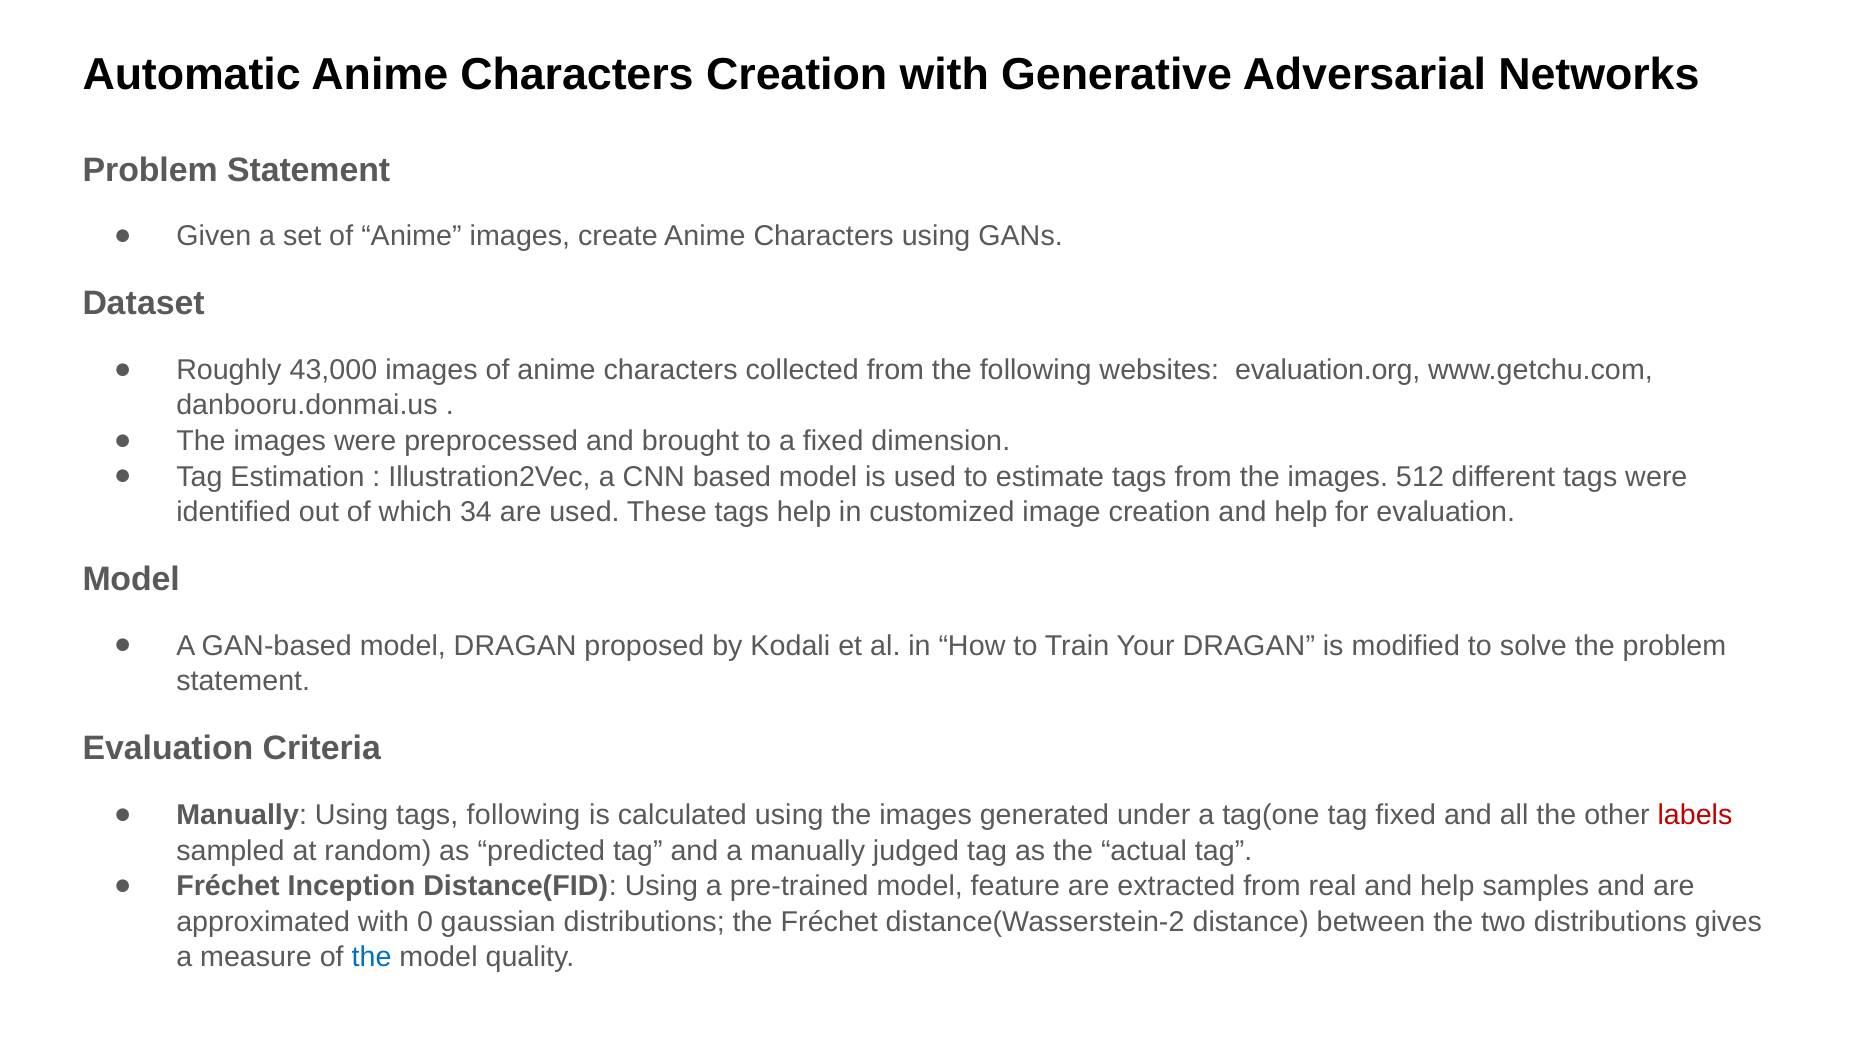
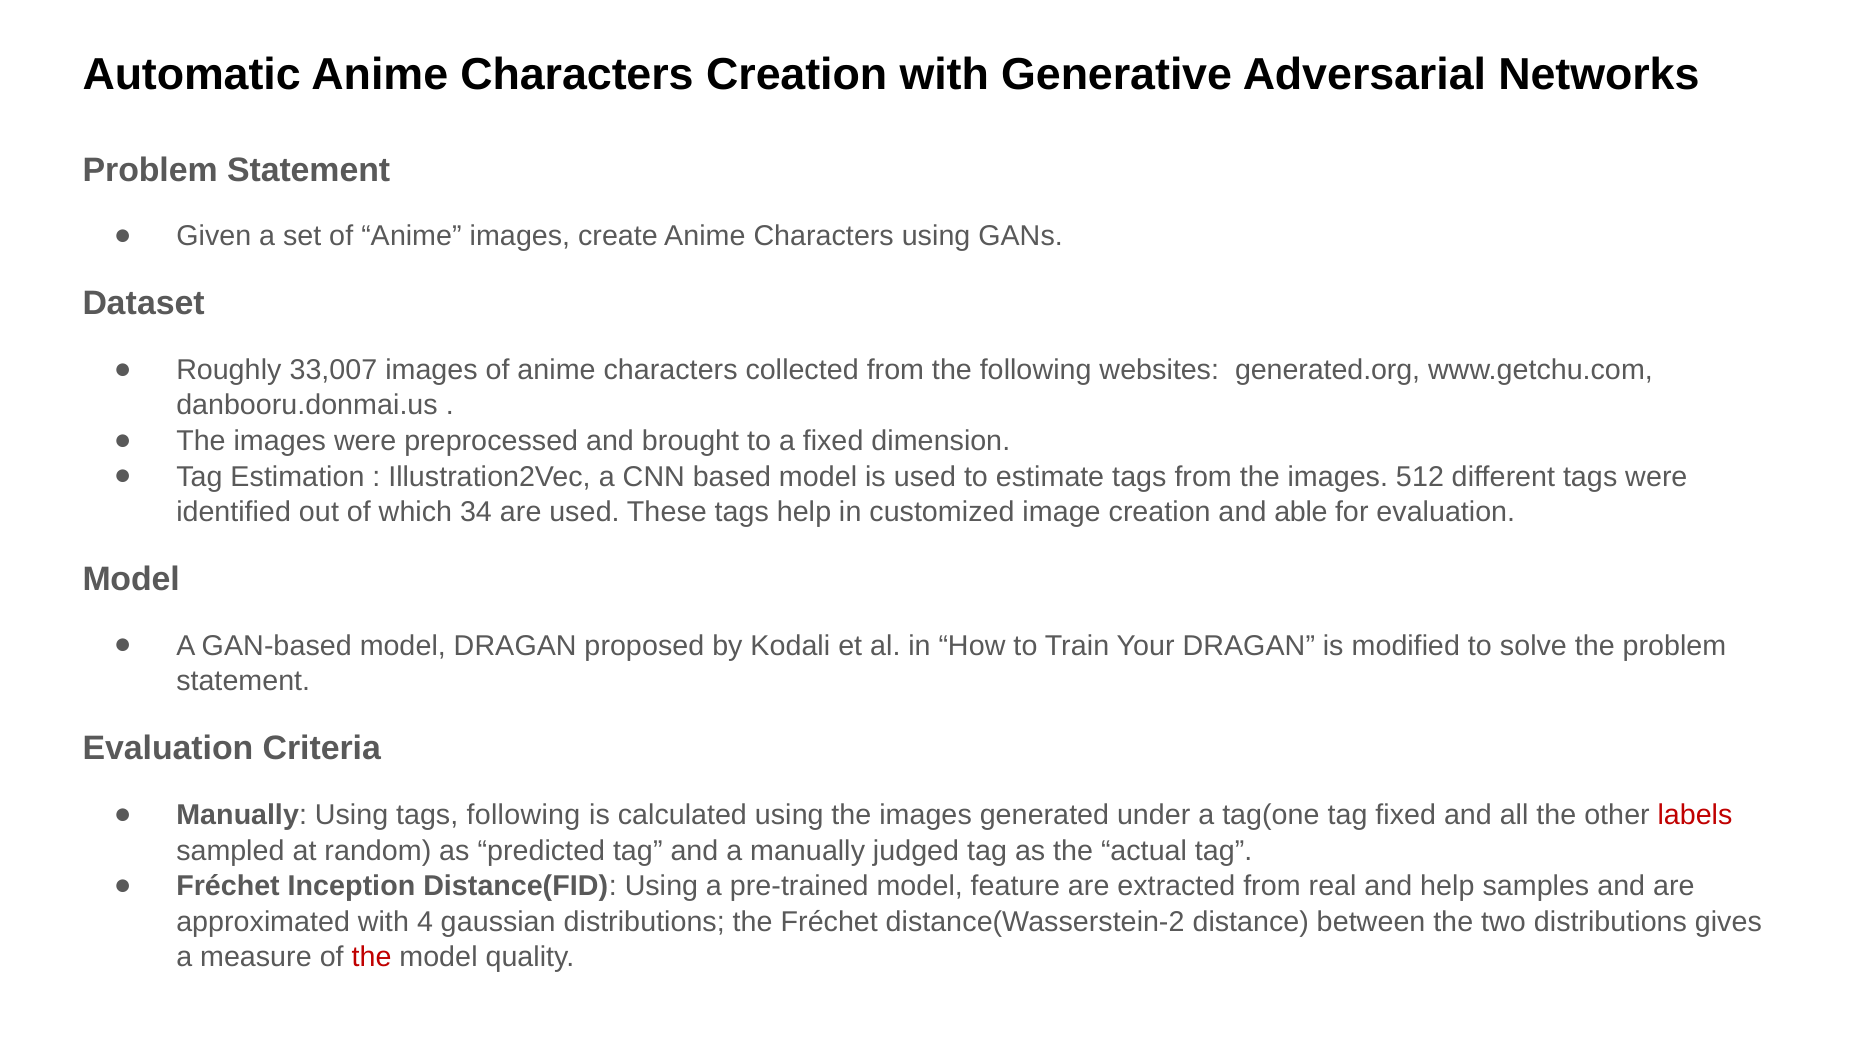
43,000: 43,000 -> 33,007 (333, 370)
evaluation.org: evaluation.org -> generated.org (1328, 370)
creation and help: help -> able (1301, 512)
0: 0 -> 4 (425, 922)
the colour: blue -> red (372, 957)
